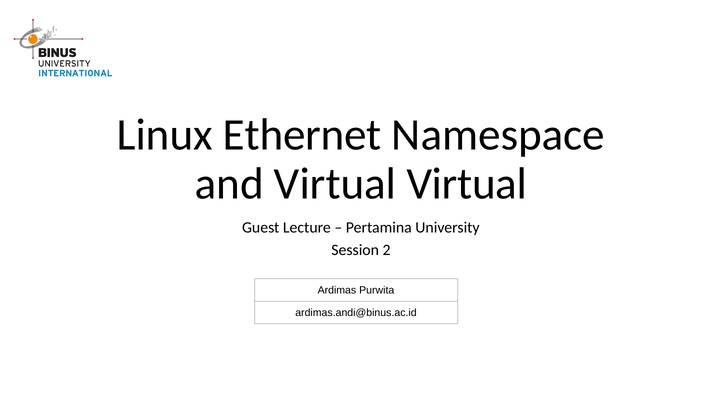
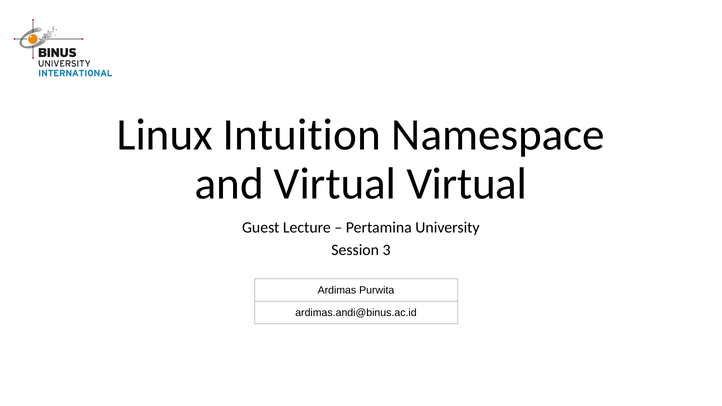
Ethernet: Ethernet -> Intuition (302, 135)
2: 2 -> 3 (387, 250)
